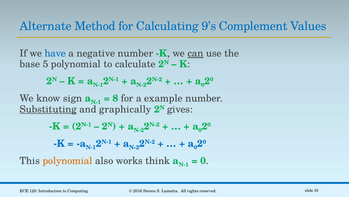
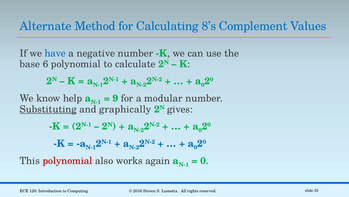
9’s: 9’s -> 8’s (209, 26)
can underline: present -> none (195, 53)
5: 5 -> 6 (45, 64)
sign: sign -> help (73, 98)
8: 8 -> 9 (115, 98)
example: example -> modular (163, 98)
polynomial colour: orange -> red (68, 160)
think: think -> again (158, 160)
